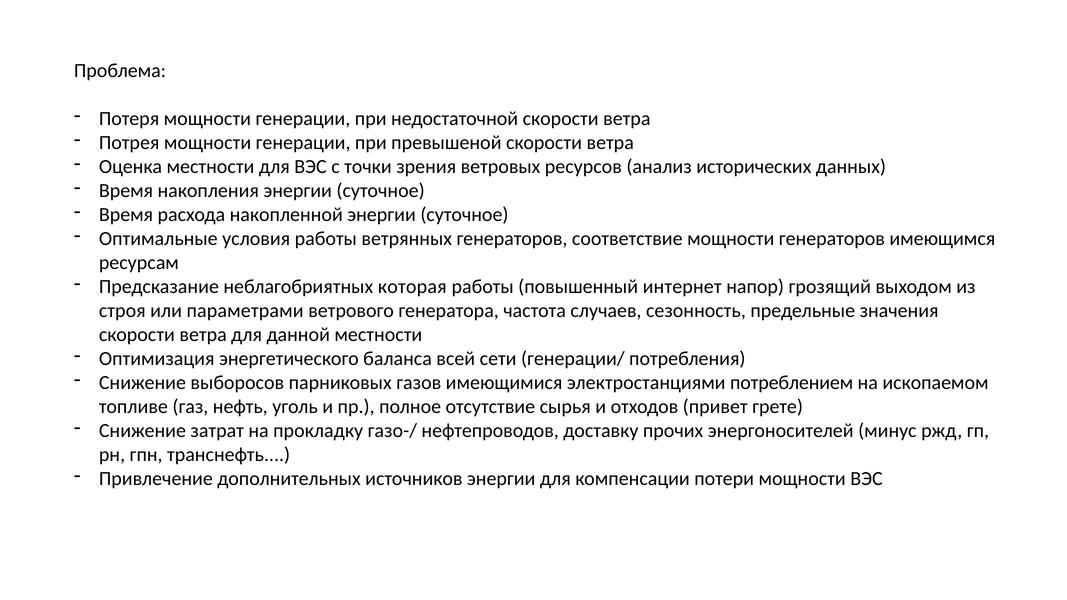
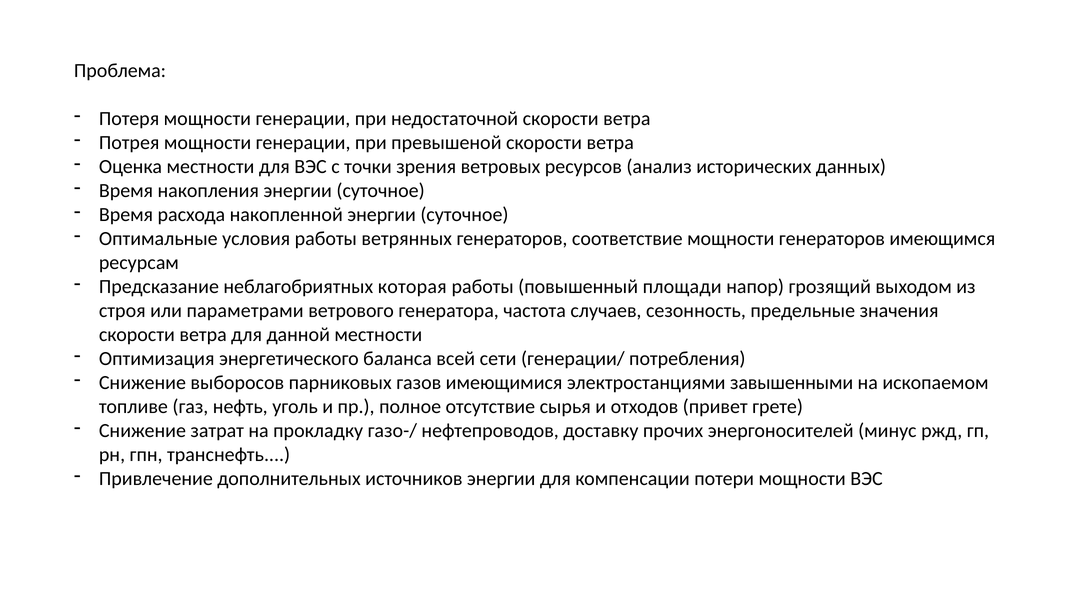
интернет: интернет -> площади (682, 287)
потреблением: потреблением -> завышенными (792, 383)
